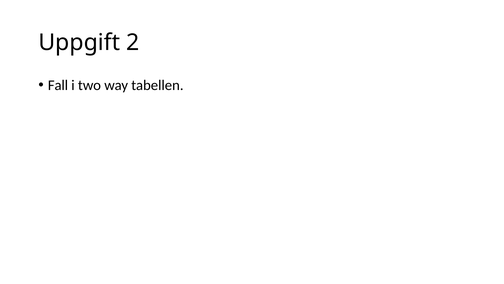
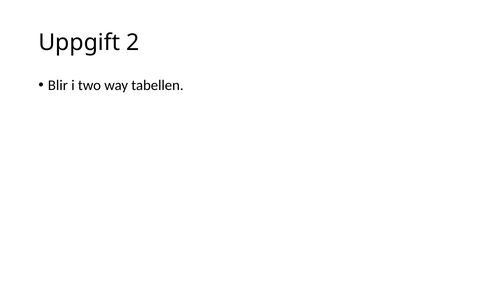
Fall: Fall -> Blir (58, 85)
